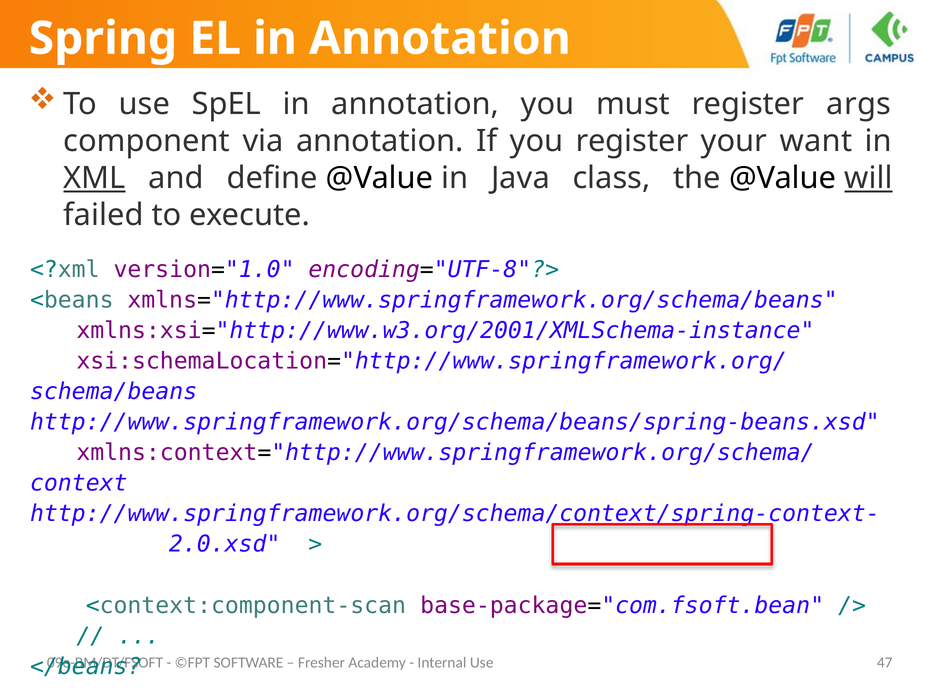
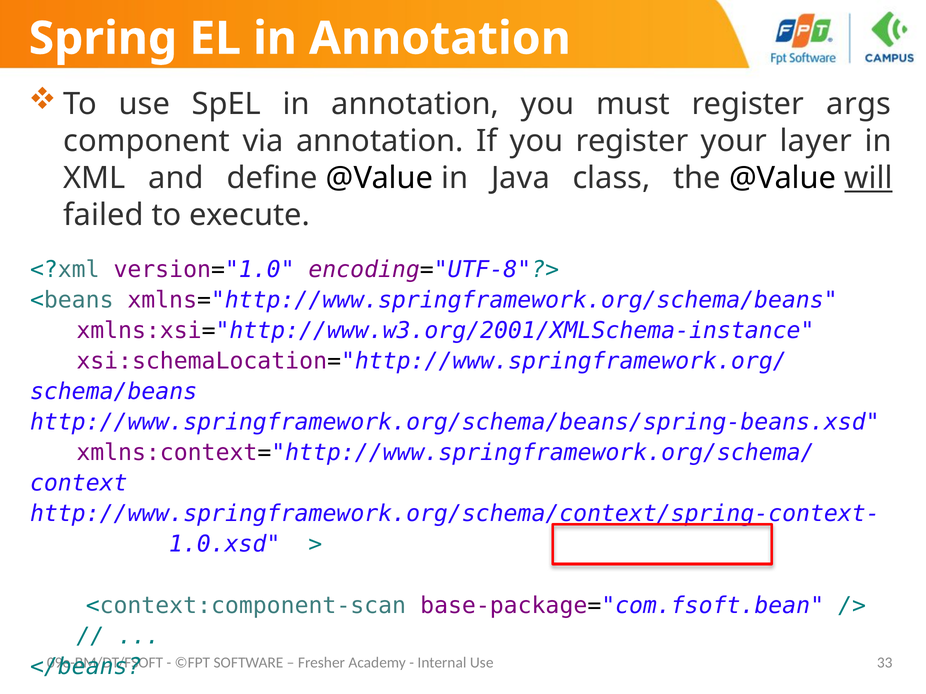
want: want -> layer (816, 141)
XML underline: present -> none (95, 178)
2.0.xsd: 2.0.xsd -> 1.0.xsd (225, 545)
47: 47 -> 33 (885, 663)
